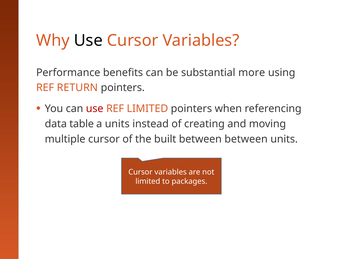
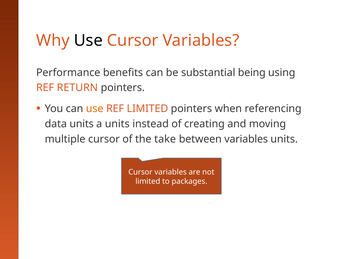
more: more -> being (252, 73)
use colour: red -> orange (95, 109)
data table: table -> units (82, 124)
built: built -> take (165, 139)
between between: between -> variables (246, 139)
